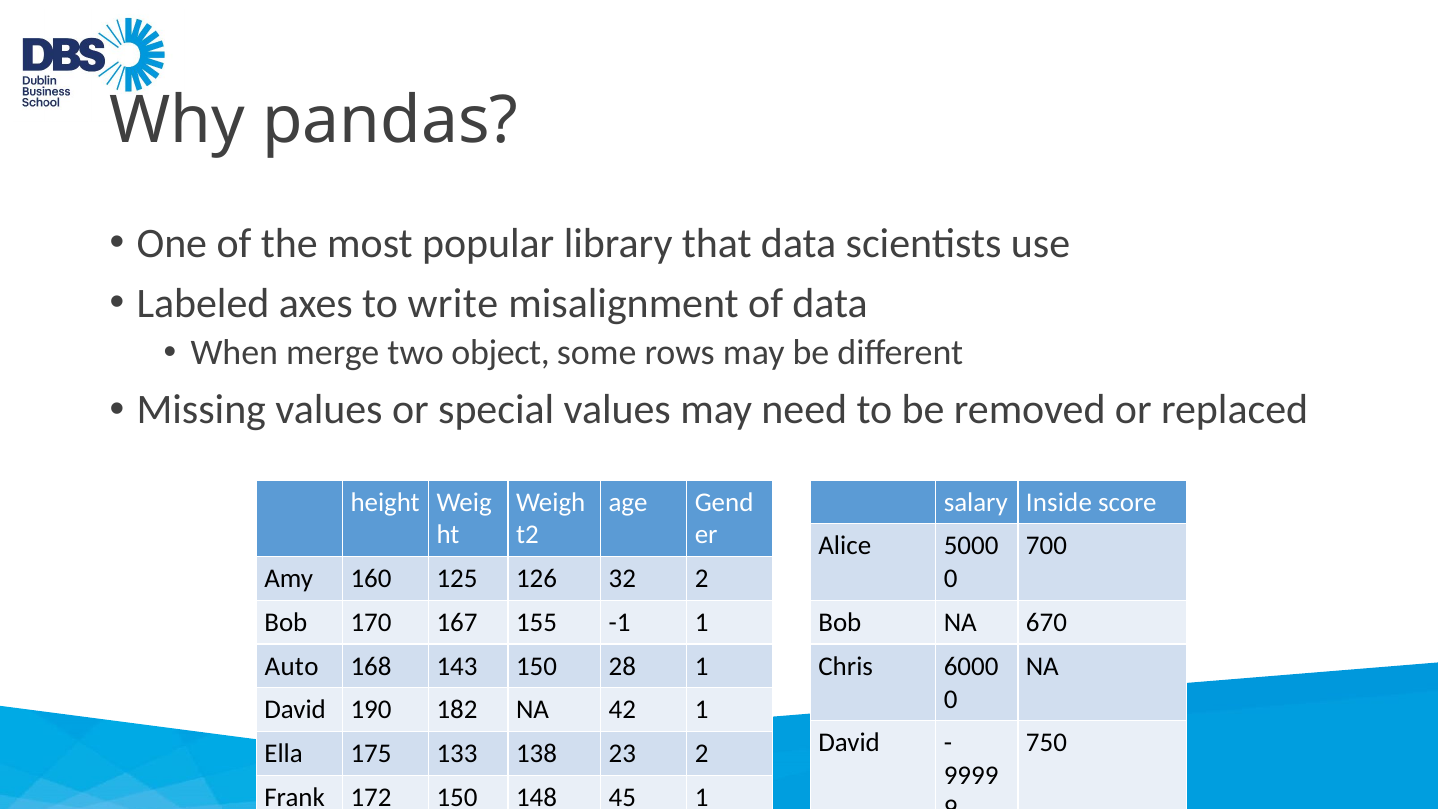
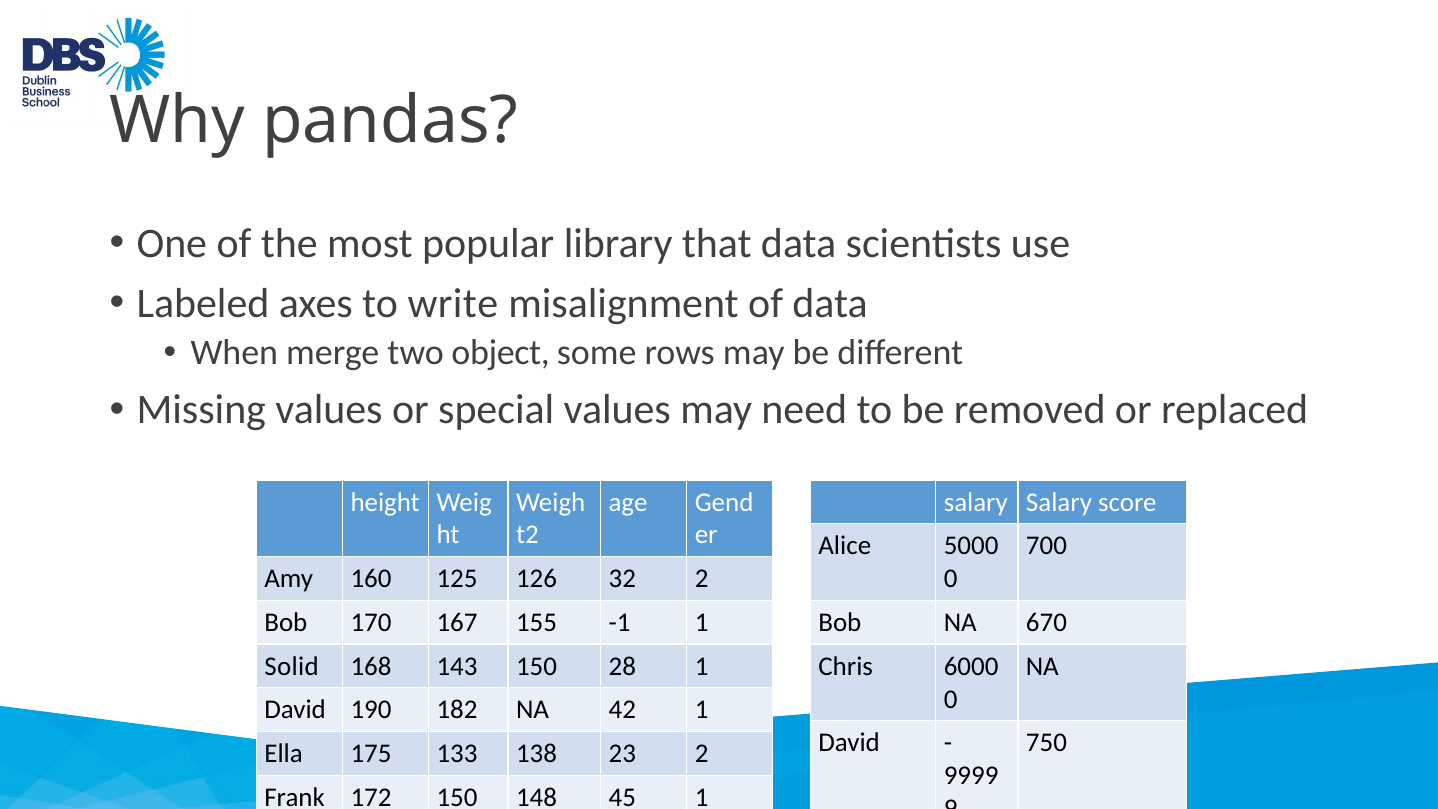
salary Inside: Inside -> Salary (1059, 502)
Auto: Auto -> Solid (292, 666)
